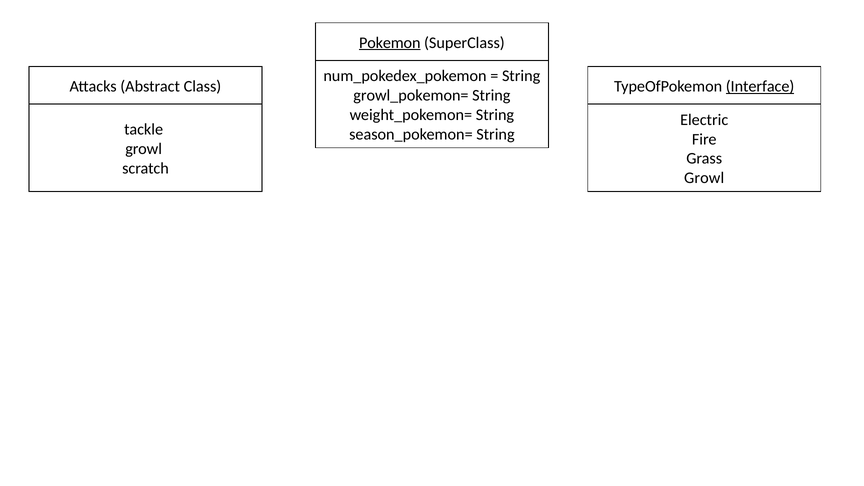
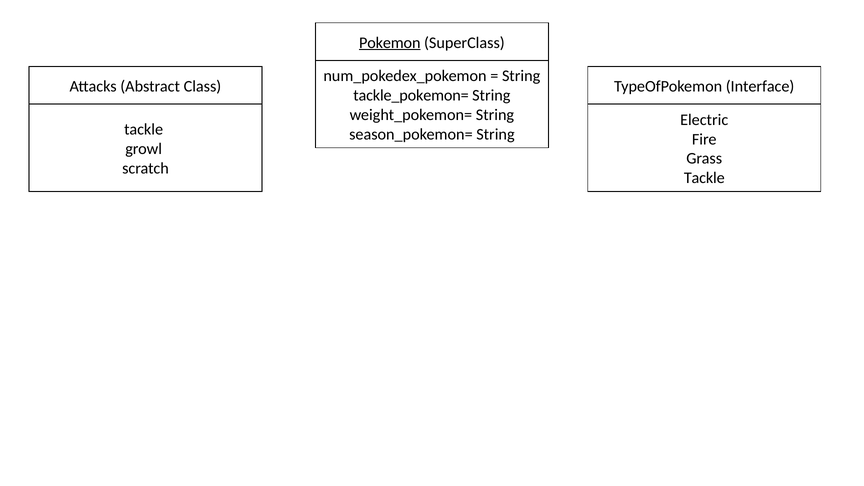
Interface underline: present -> none (760, 86)
growl_pokemon=: growl_pokemon= -> tackle_pokemon= (411, 96)
Growl: Growl -> Tackle (704, 178)
